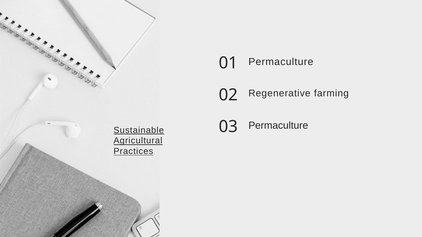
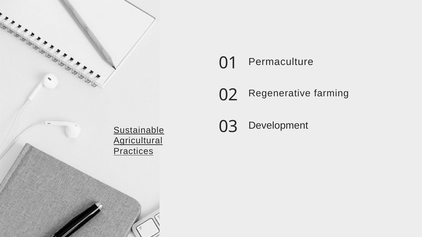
Permaculture: Permaculture -> Development (278, 126)
